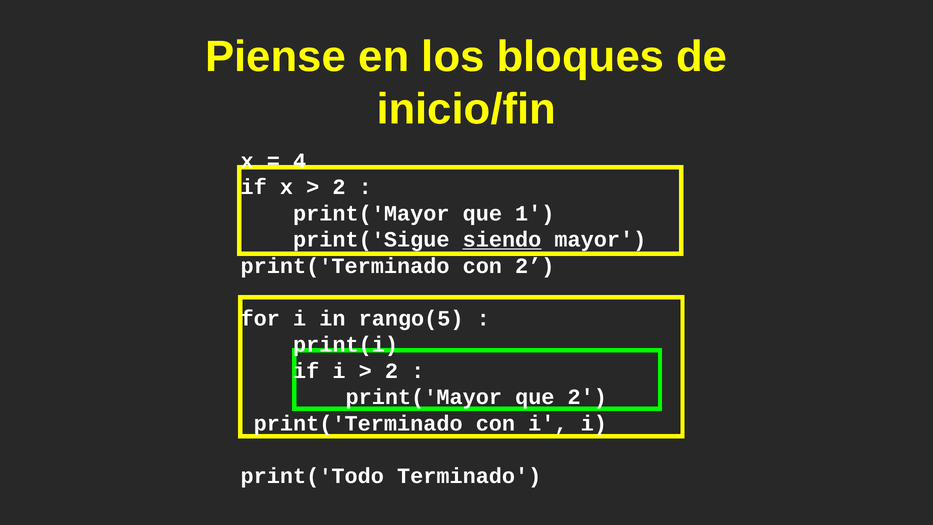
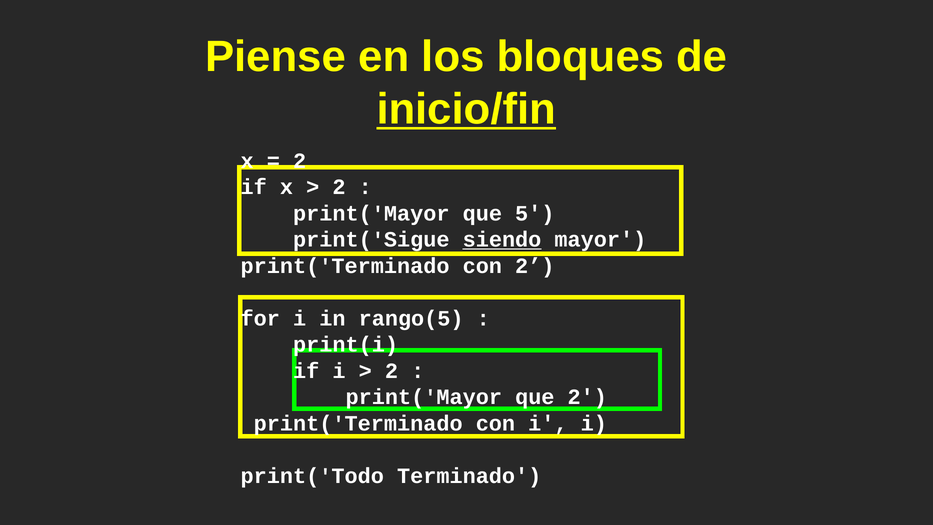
inicio/fin underline: none -> present (466, 109)
4: 4 -> 2 (300, 161)
1: 1 -> 5 (535, 213)
